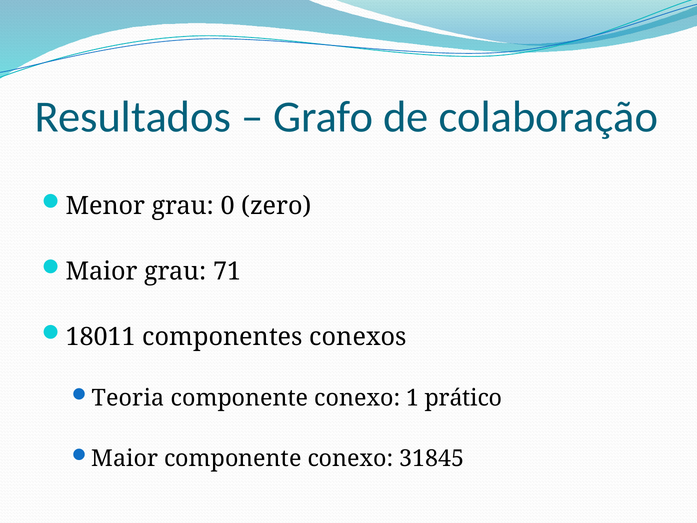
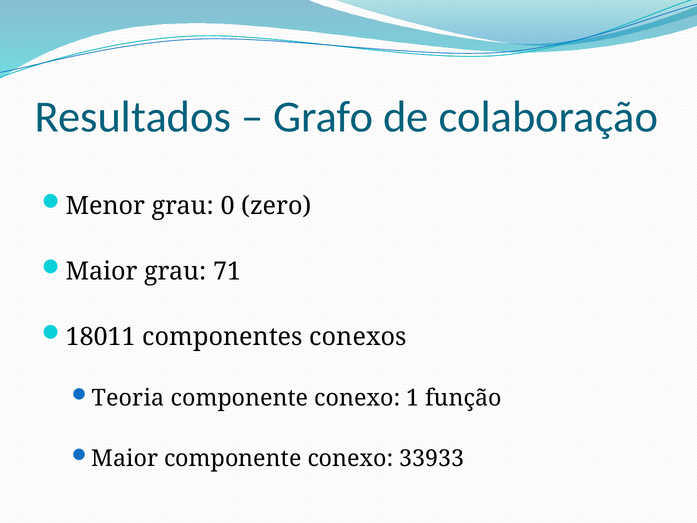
prático: prático -> função (463, 398)
31845: 31845 -> 33933 (432, 458)
